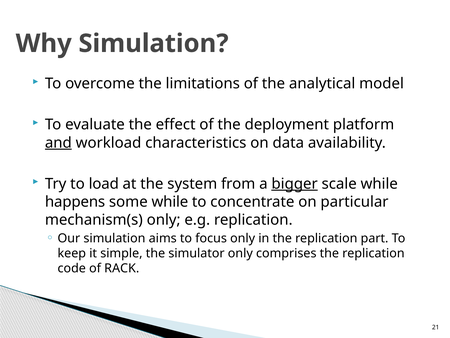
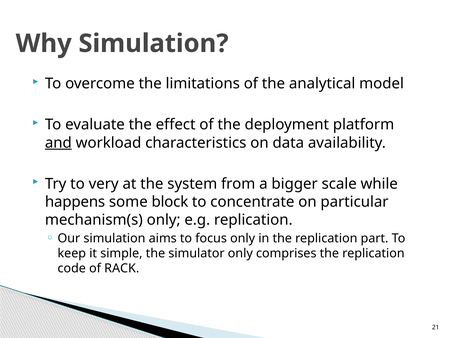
load: load -> very (104, 184)
bigger underline: present -> none (295, 184)
some while: while -> block (170, 202)
